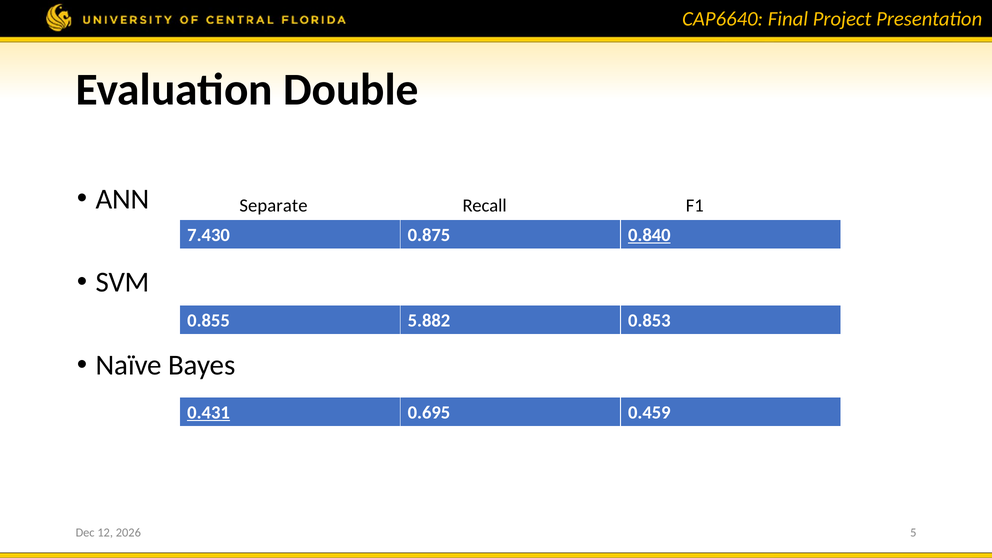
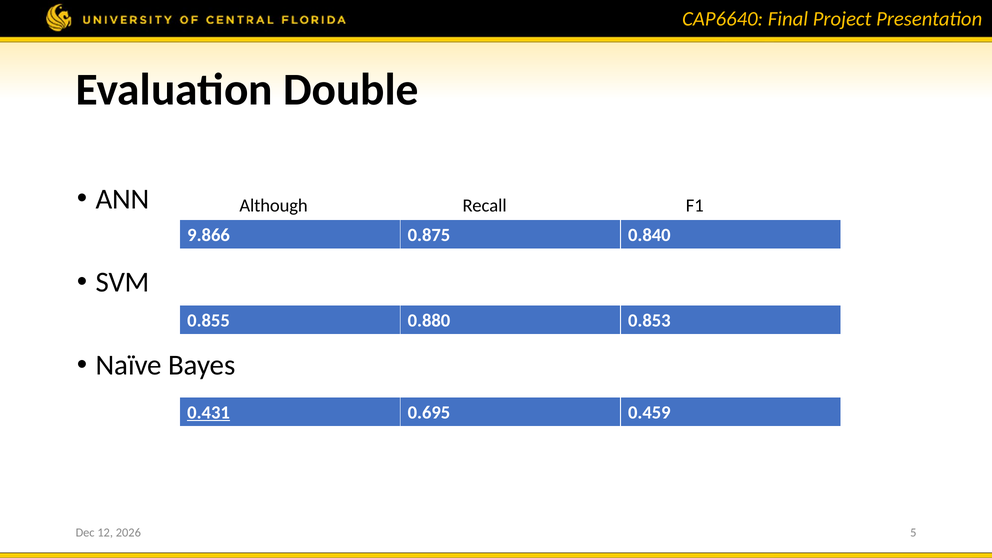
Separate: Separate -> Although (274, 206)
7.430: 7.430 -> 9.866 (209, 235)
0.840 underline: present -> none (649, 235)
5.882: 5.882 -> 0.880 (429, 321)
